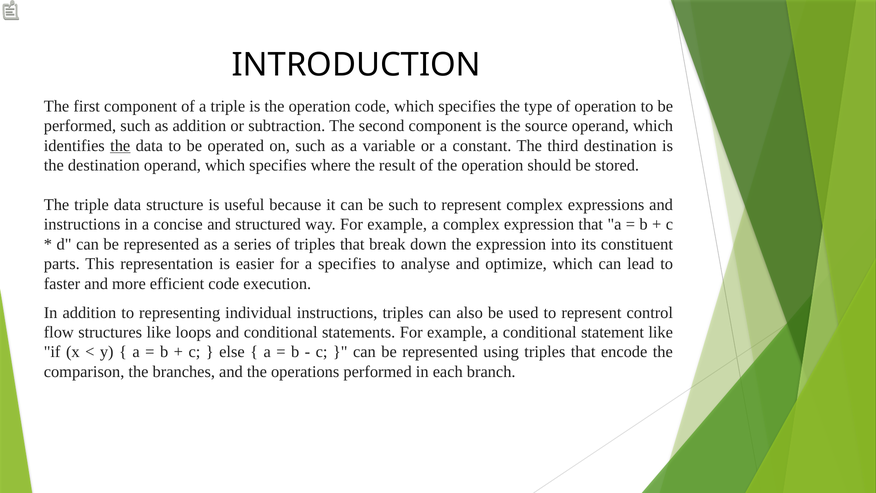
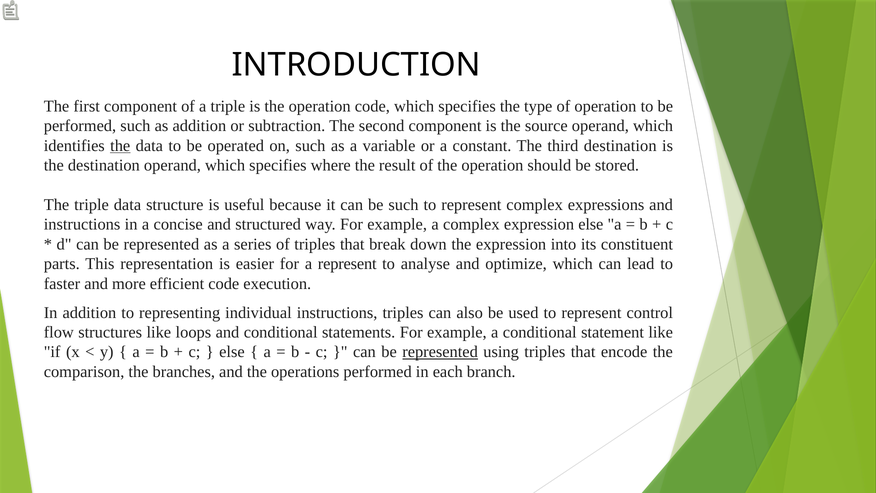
expression that: that -> else (591, 224)
a specifies: specifies -> represent (347, 264)
represented underline: none -> present (440, 352)
